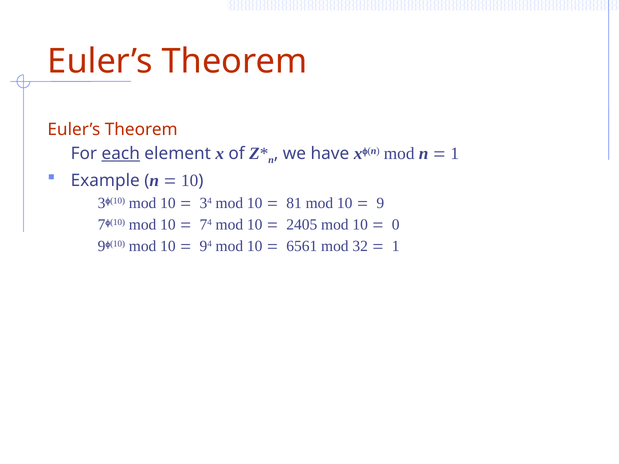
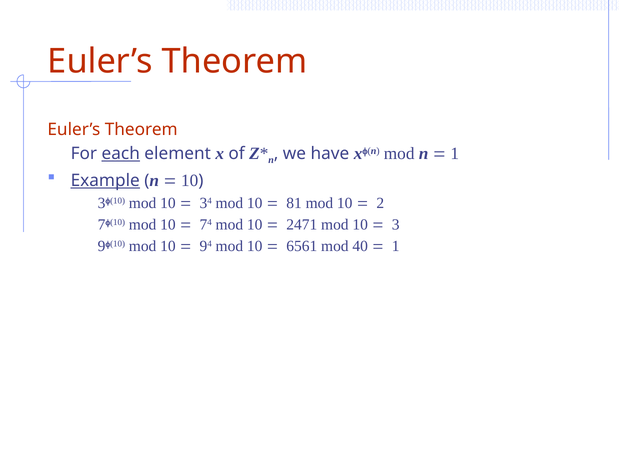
Example underline: none -> present (105, 181)
9: 9 -> 2 (380, 203)
2405: 2405 -> 2471 (302, 225)
0: 0 -> 3 (396, 225)
32: 32 -> 40 (360, 246)
